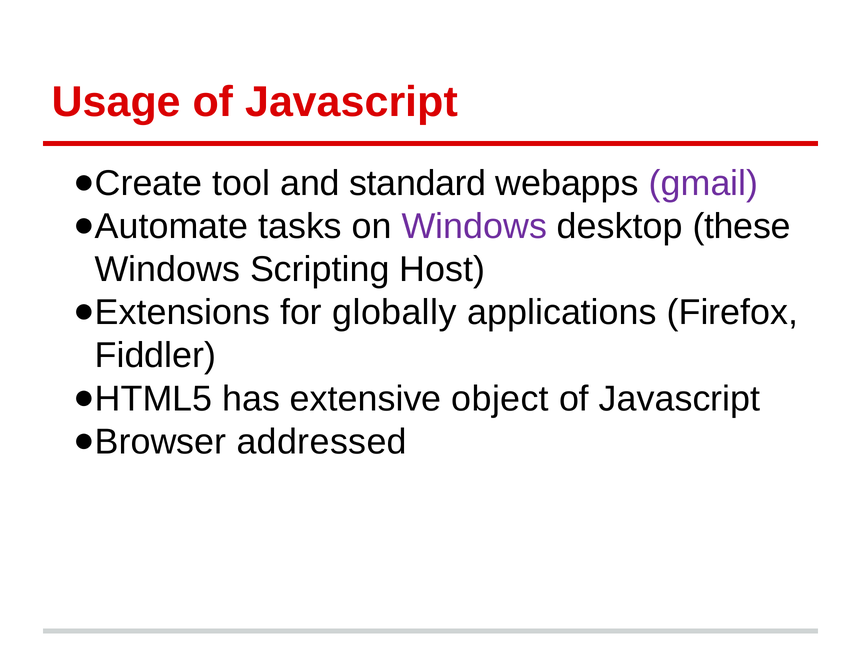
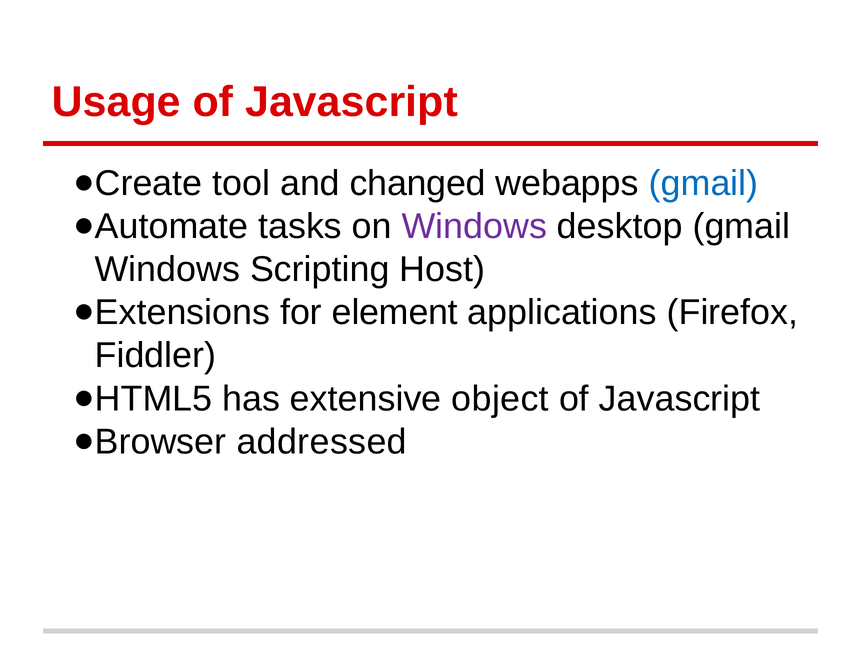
standard: standard -> changed (418, 183)
gmail colour: purple -> blue (704, 183)
desktop these: these -> gmail (741, 226)
globally: globally -> element (395, 312)
